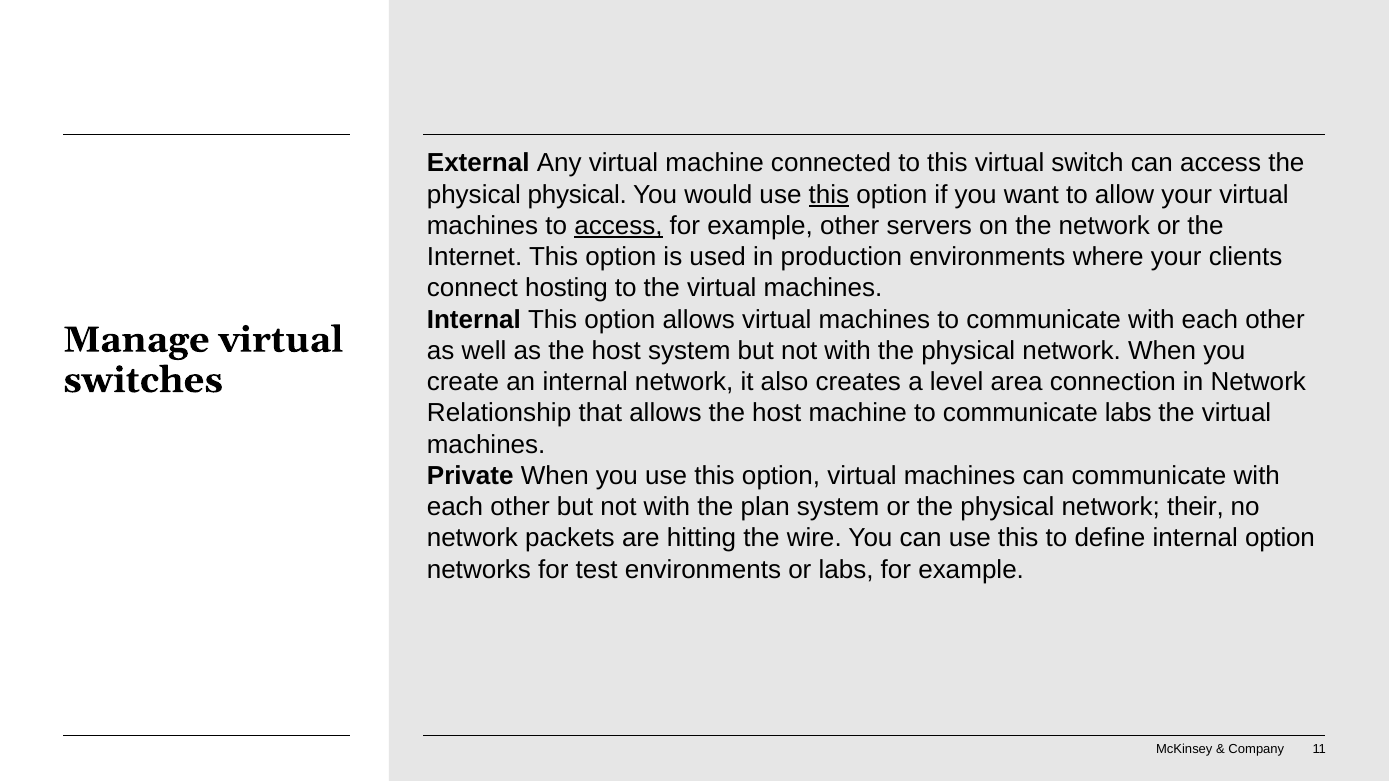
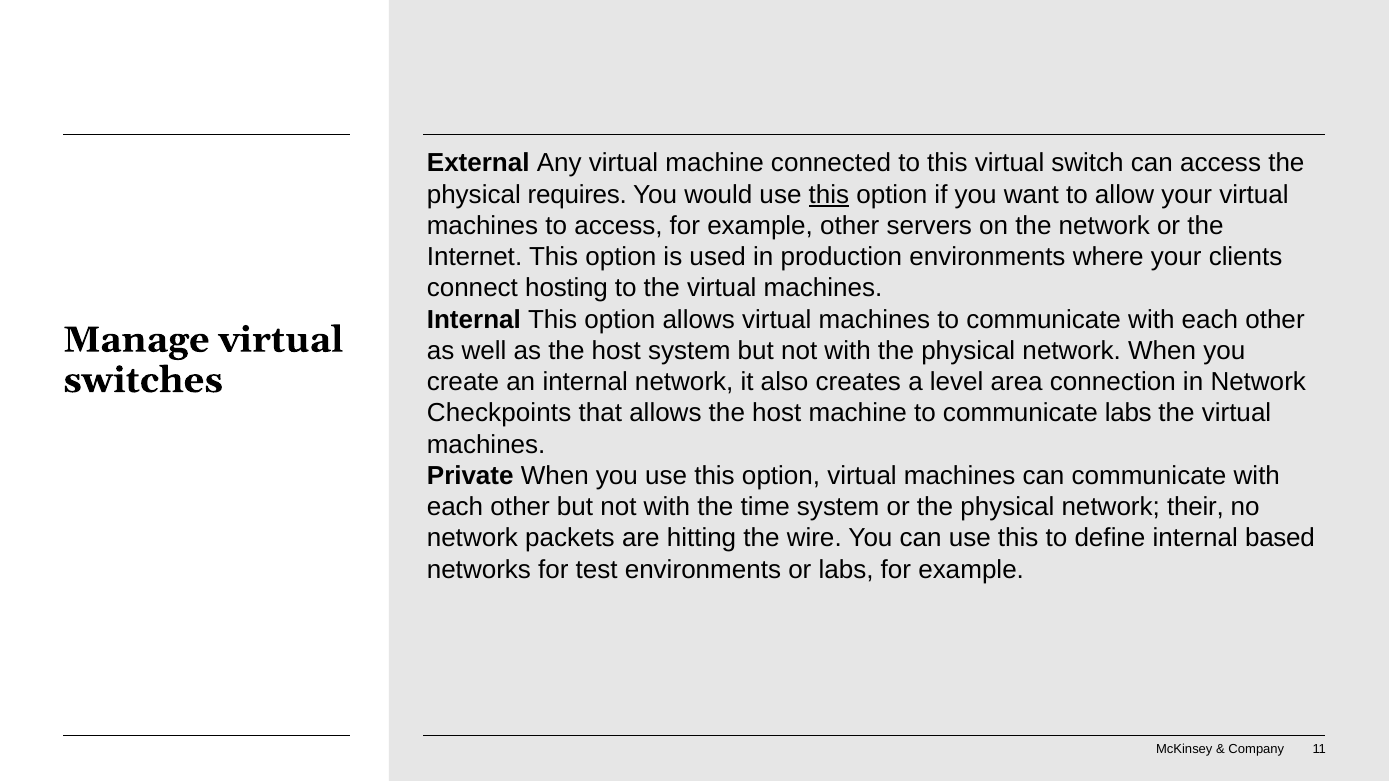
physical physical: physical -> requires (577, 195)
access underline: present -> none (618, 226)
Relationship: Relationship -> Checkpoints (499, 413)
plan: plan -> time (765, 507)
internal option: option -> based (1280, 538)
